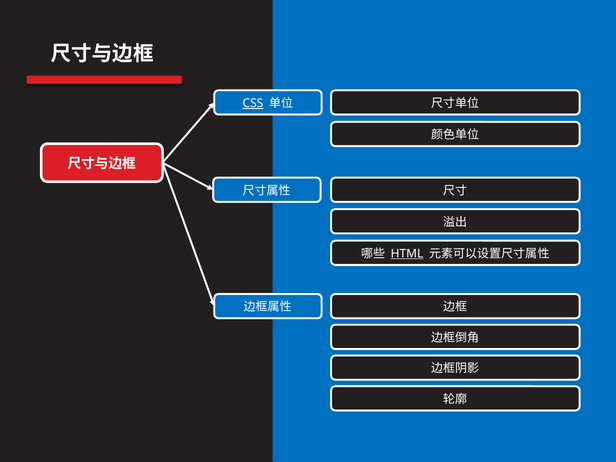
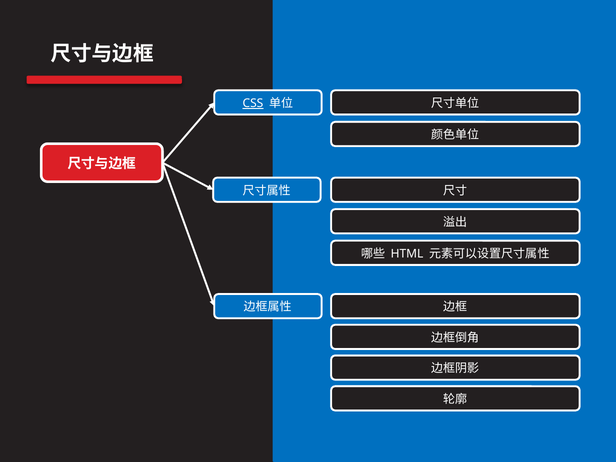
HTML underline: present -> none (407, 254)
